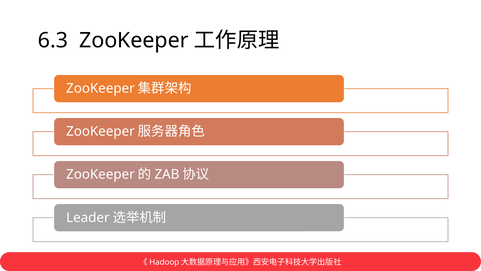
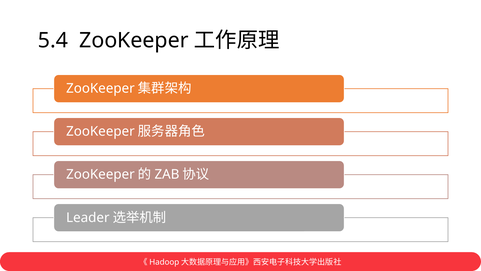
6.3: 6.3 -> 5.4 (53, 40)
